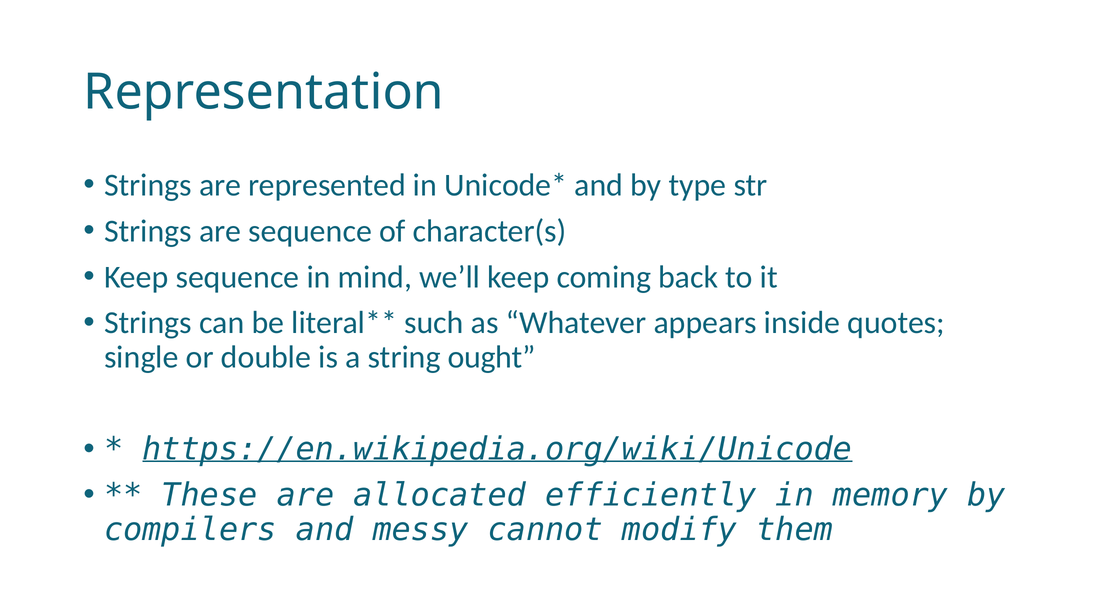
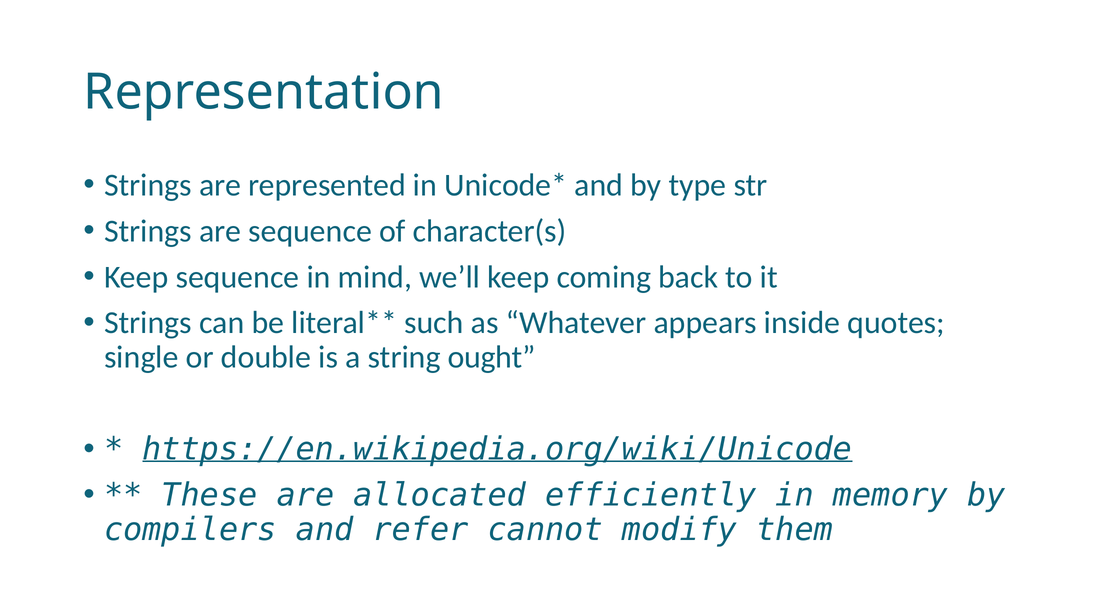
messy: messy -> refer (421, 530)
